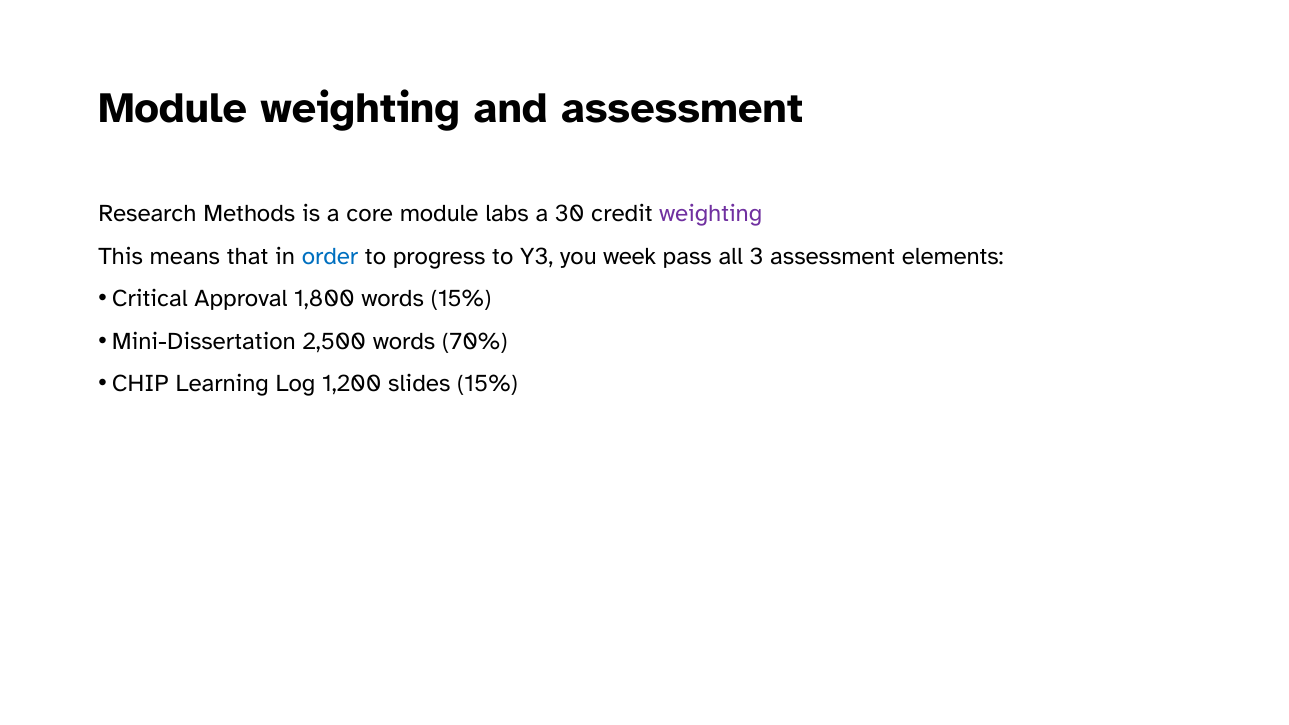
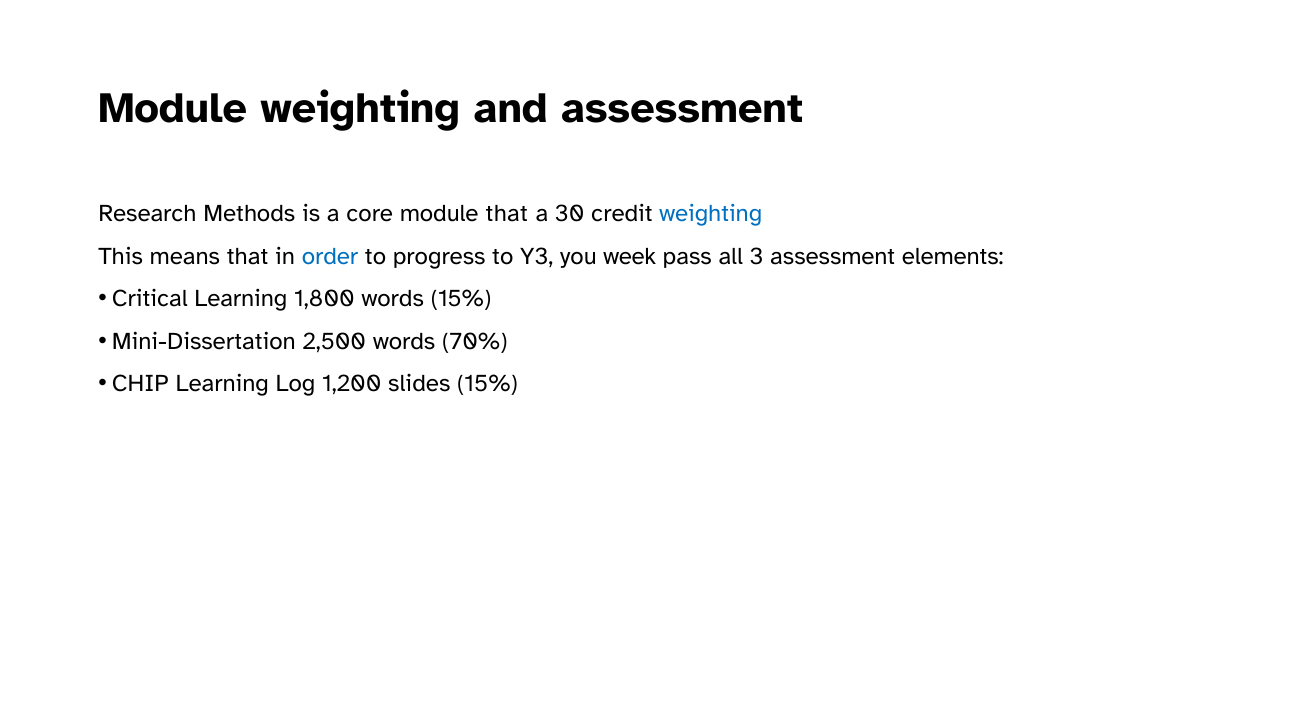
module labs: labs -> that (507, 214)
weighting colour: purple -> blue (711, 214)
Critical Approval: Approval -> Learning (241, 299)
